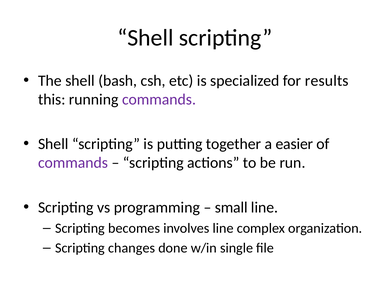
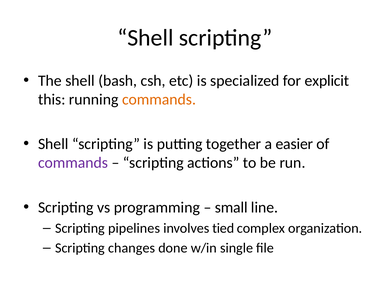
results: results -> explicit (327, 81)
commands colour: purple -> orange (159, 100)
becomes: becomes -> pipelines (134, 229)
involves line: line -> tied (223, 229)
